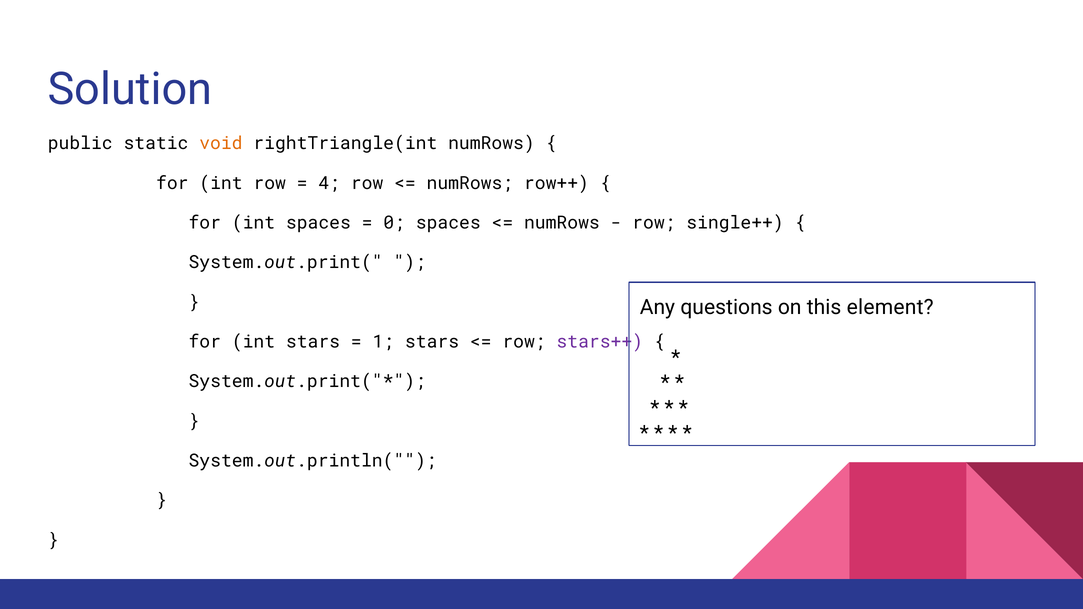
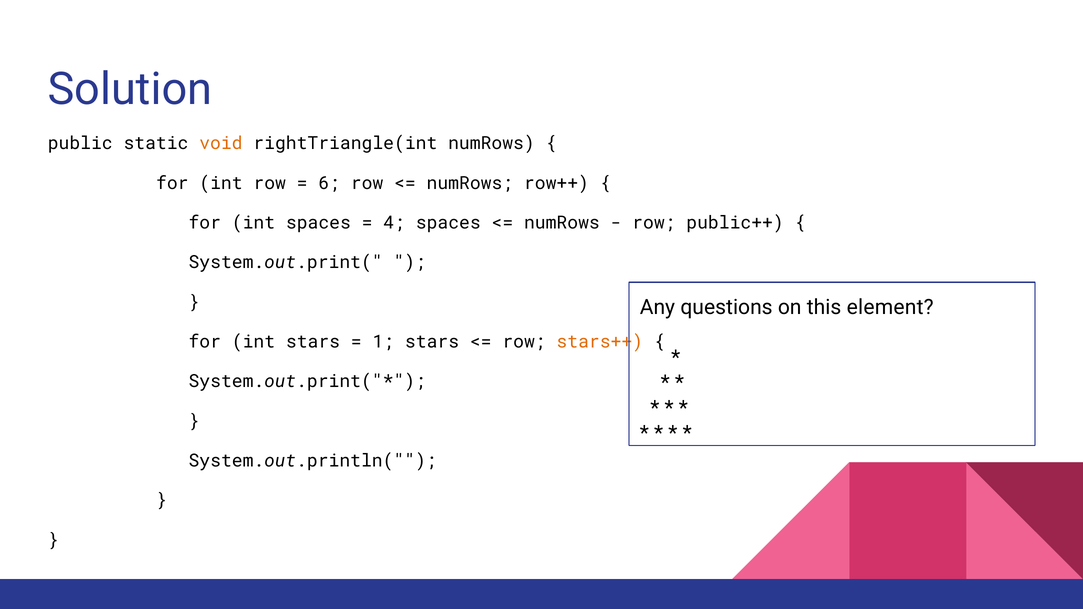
4: 4 -> 6 (329, 183)
0: 0 -> 4 (394, 223)
single++: single++ -> public++ (735, 223)
stars++ colour: purple -> orange (600, 342)
